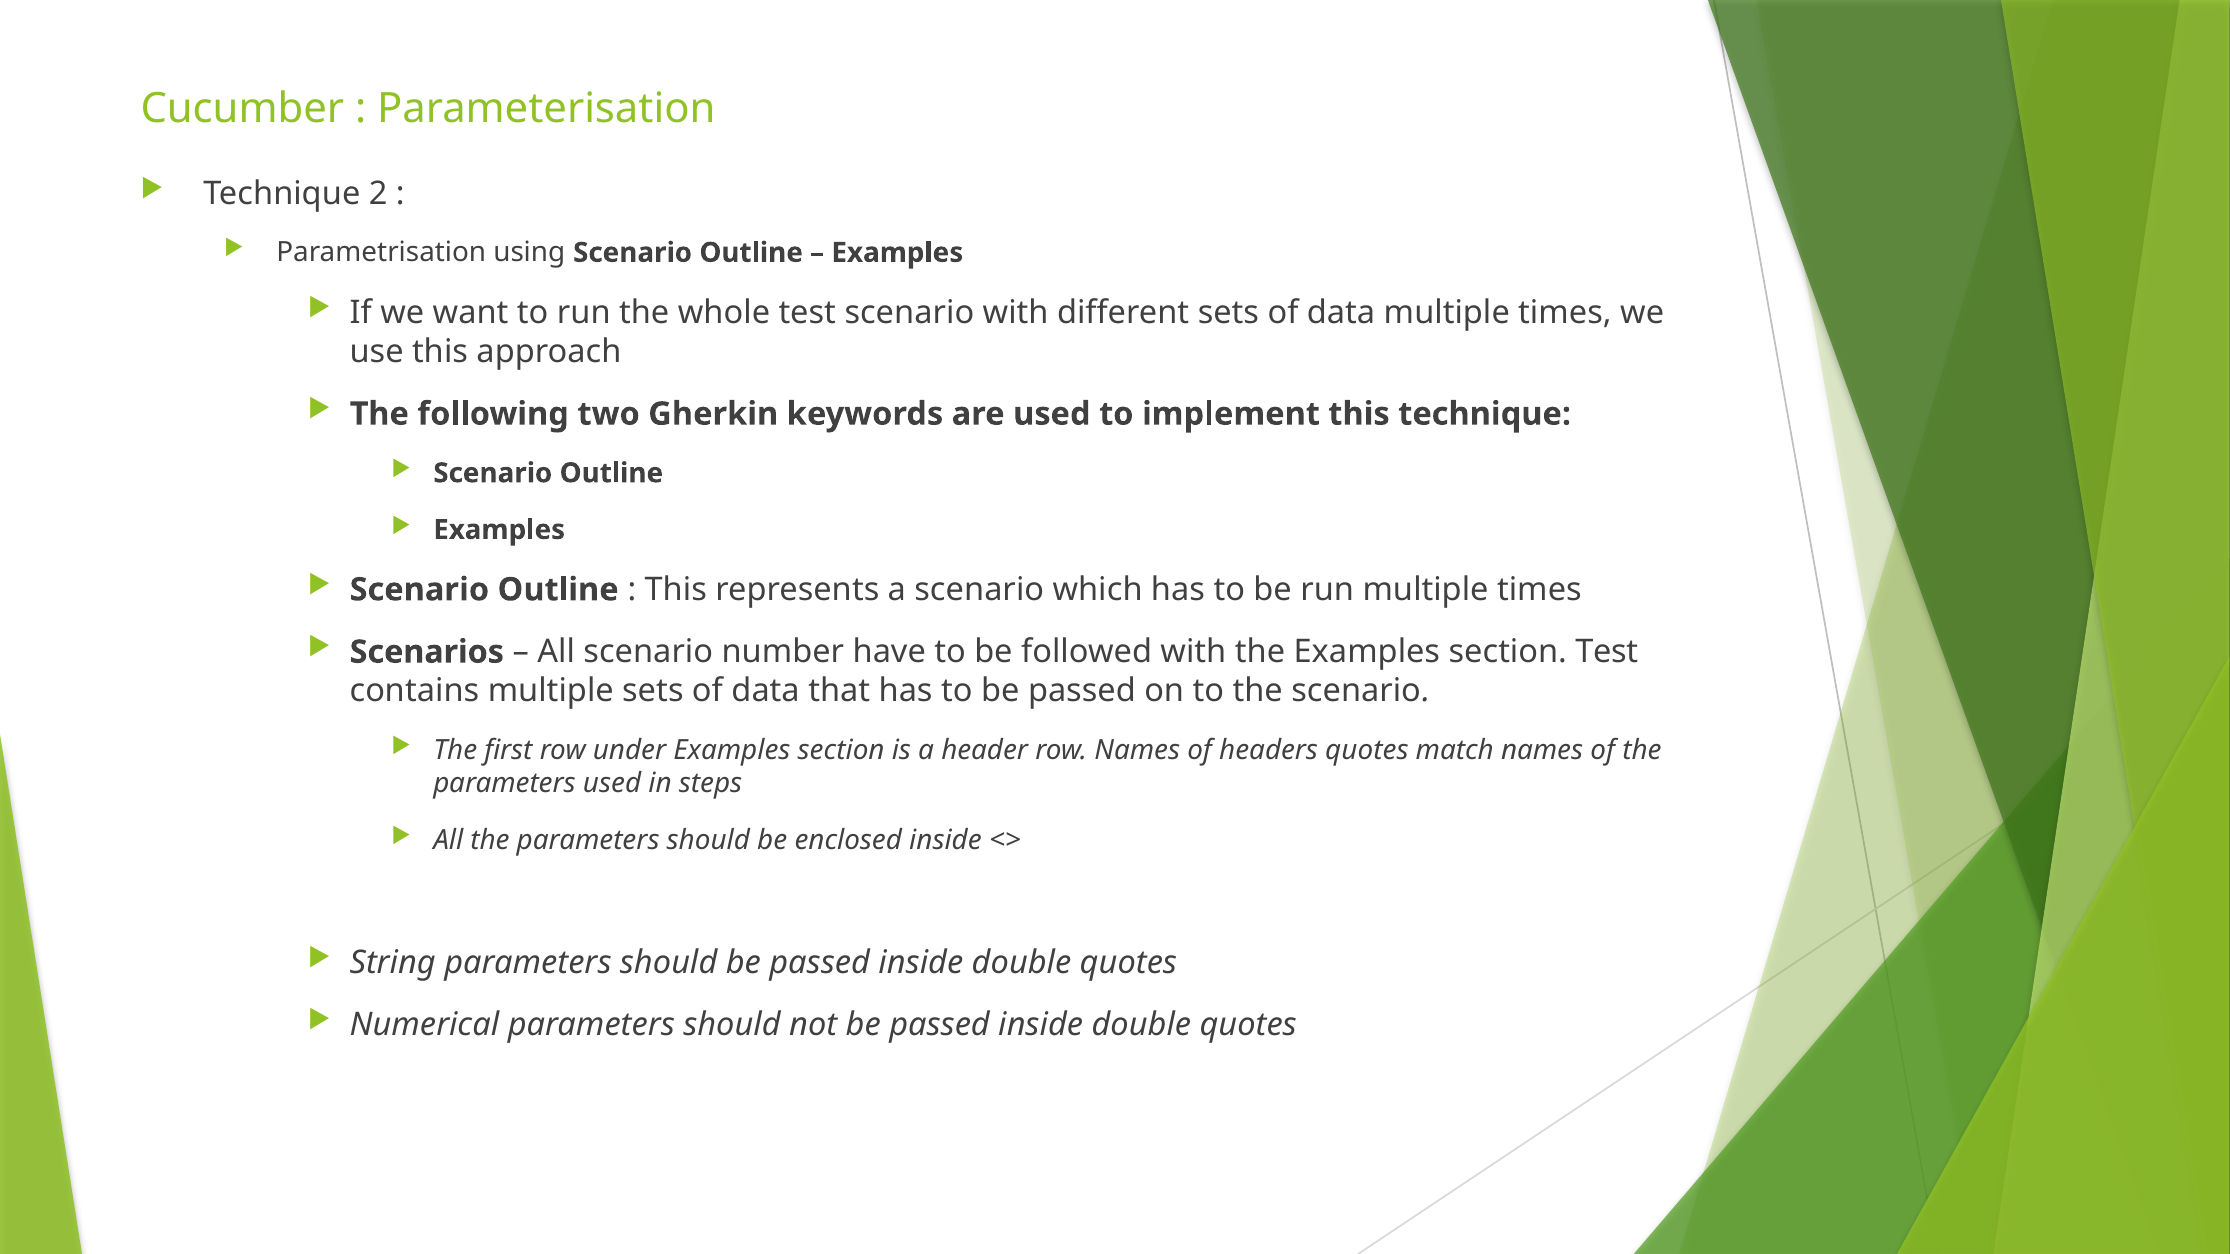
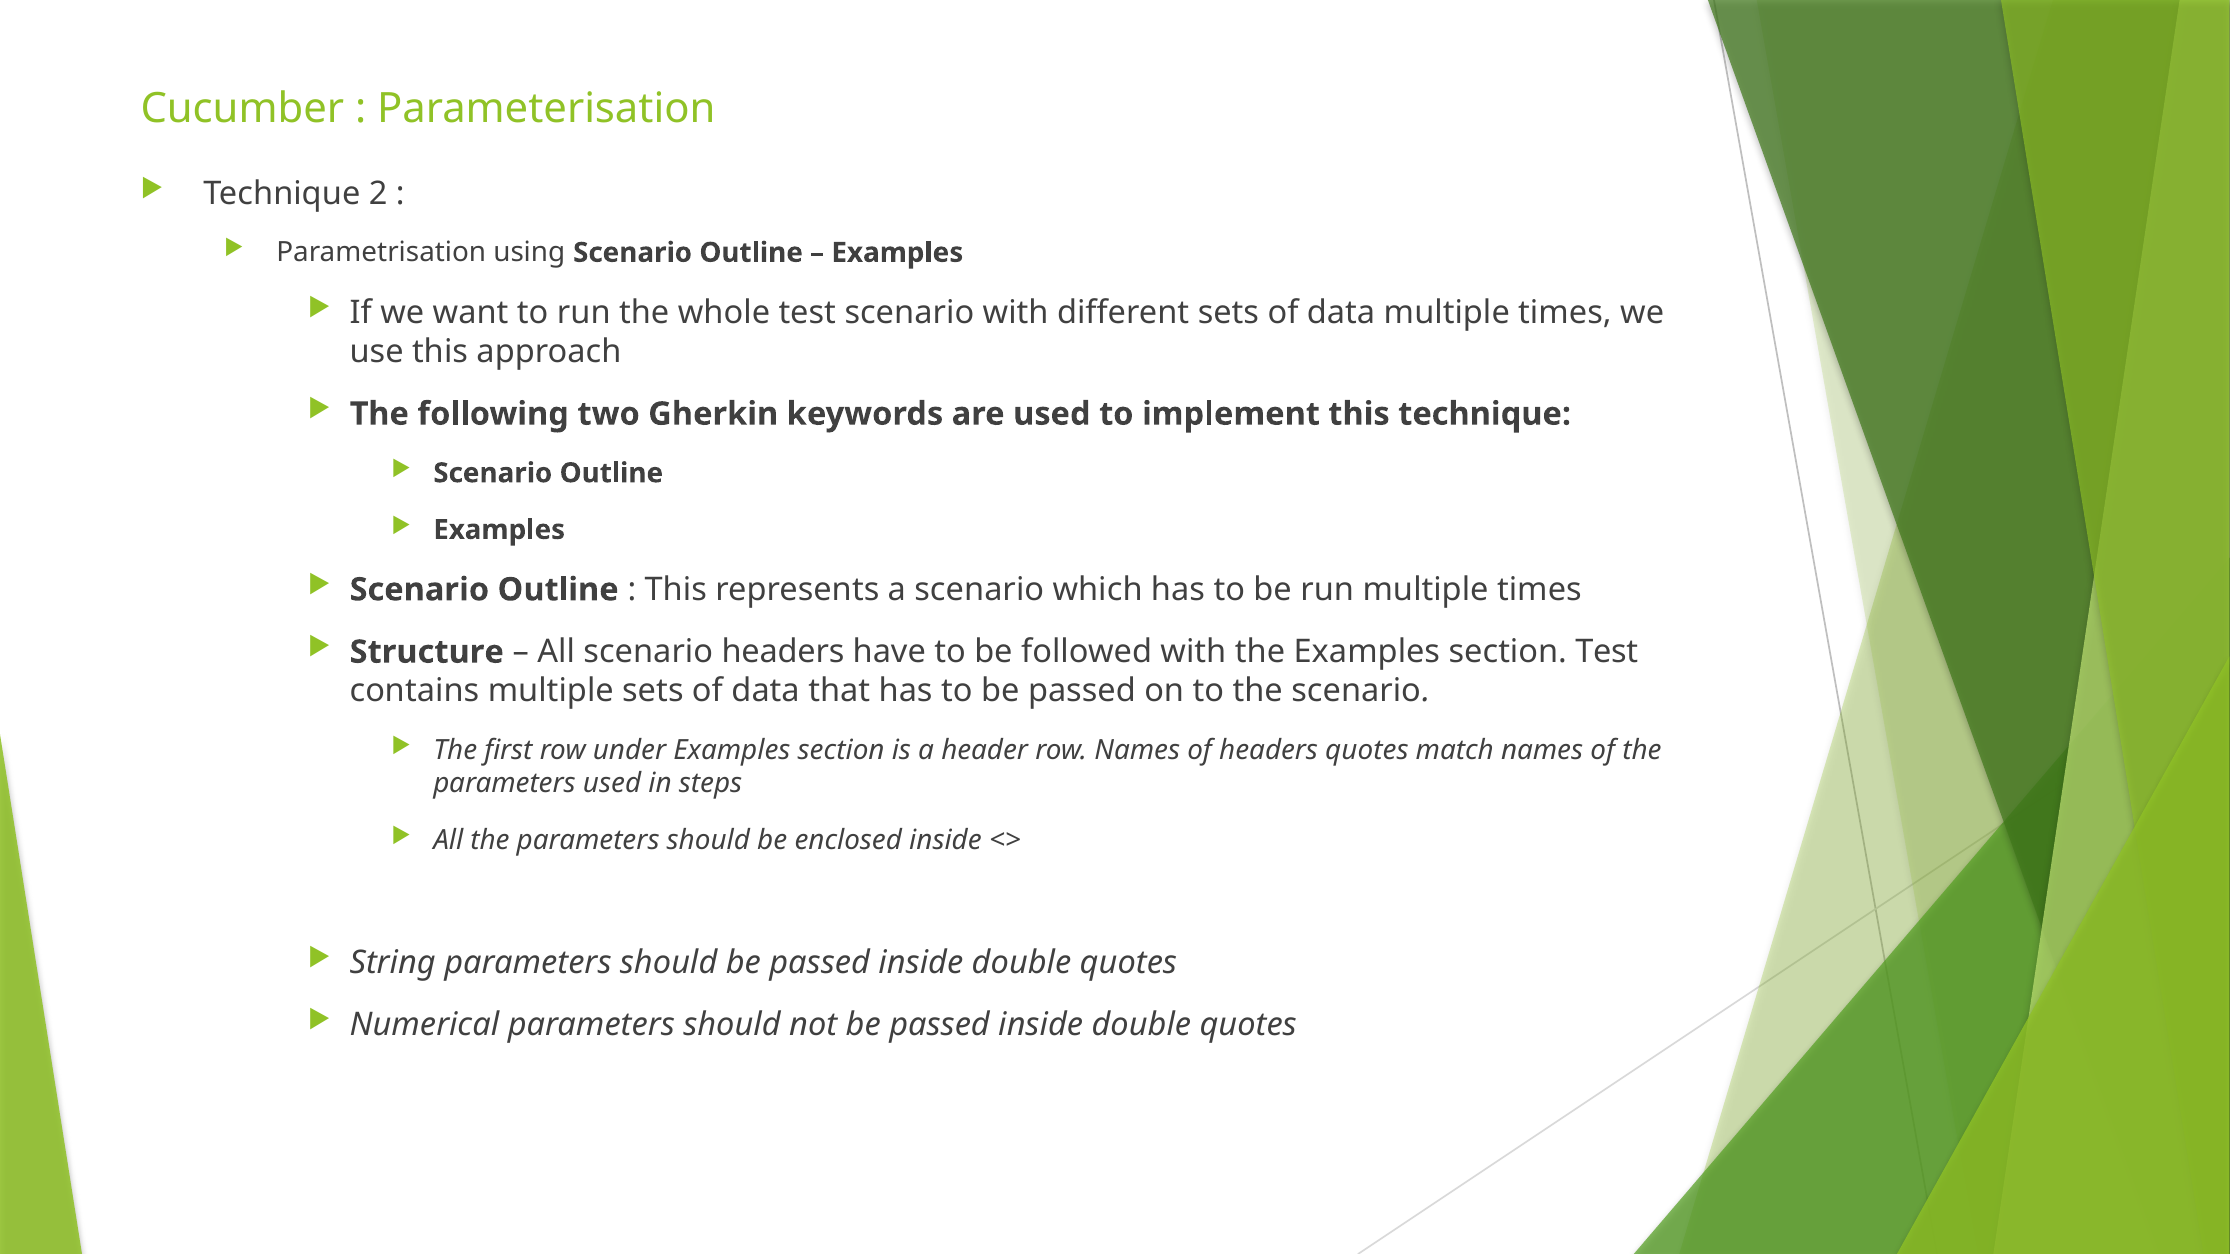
Scenarios: Scenarios -> Structure (427, 652)
scenario number: number -> headers (783, 652)
